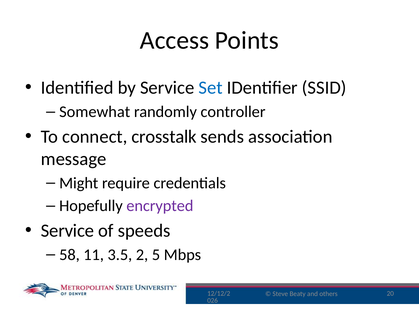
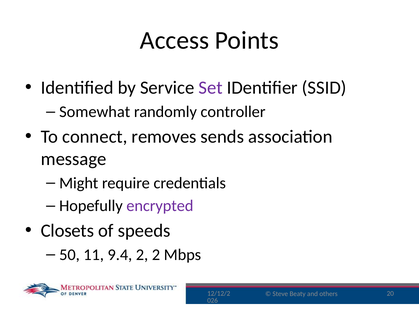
Set colour: blue -> purple (211, 88)
crosstalk: crosstalk -> removes (164, 137)
Service: Service -> Closets (67, 231)
58: 58 -> 50 (69, 255)
3.5: 3.5 -> 9.4 (120, 255)
2 5: 5 -> 2 (156, 255)
